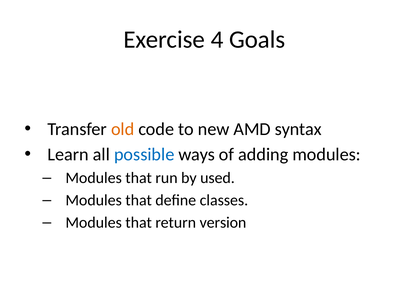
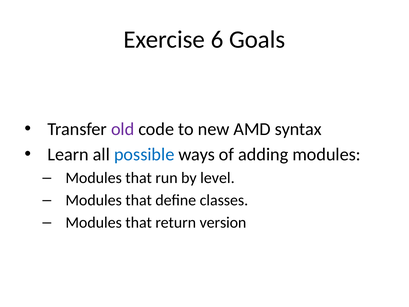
4: 4 -> 6 (217, 40)
old colour: orange -> purple (123, 129)
used: used -> level (217, 178)
